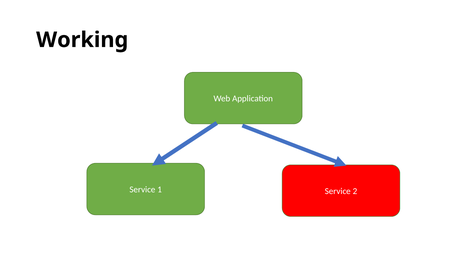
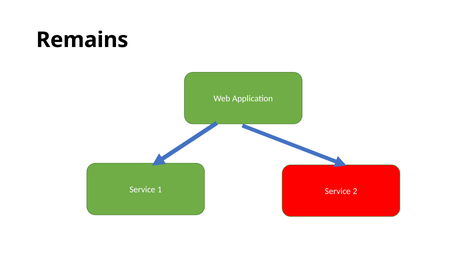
Working: Working -> Remains (82, 40)
